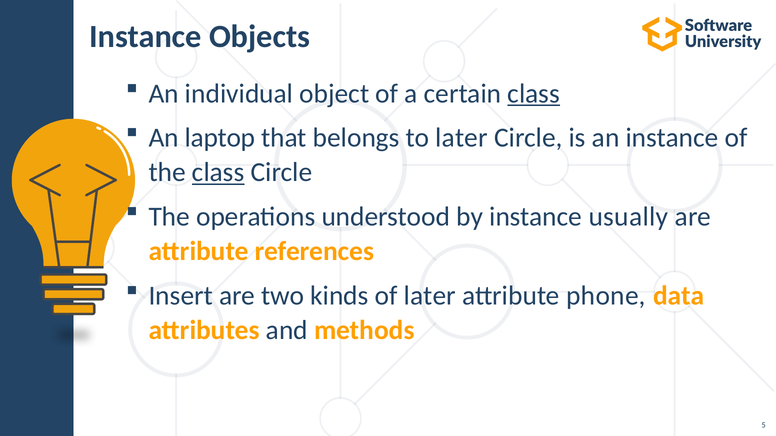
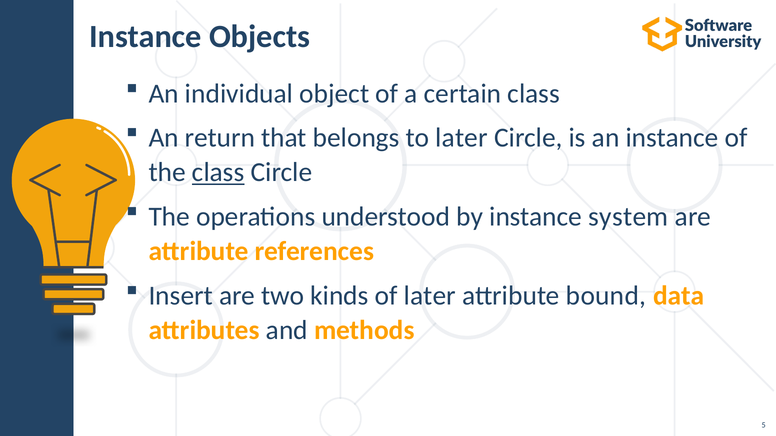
class underline: present -> none (534, 94)
laptop: laptop -> return (220, 138)
usually: usually -> system (628, 217)
phone: phone -> bound (606, 296)
